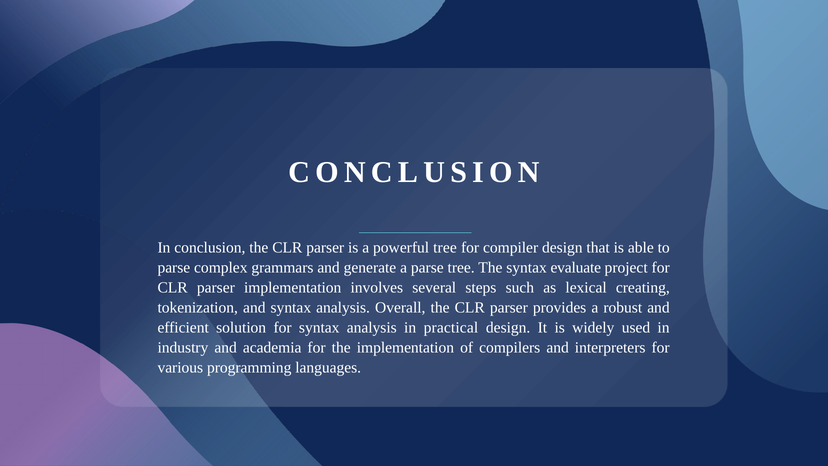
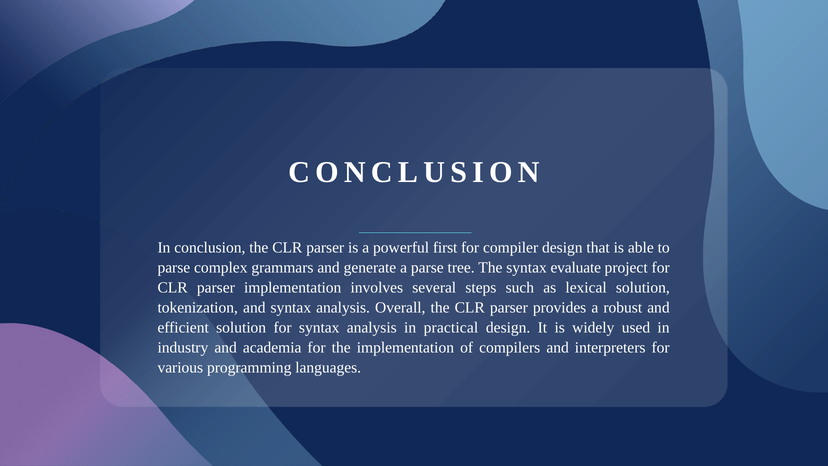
powerful tree: tree -> first (445, 248)
lexical creating: creating -> solution (643, 288)
